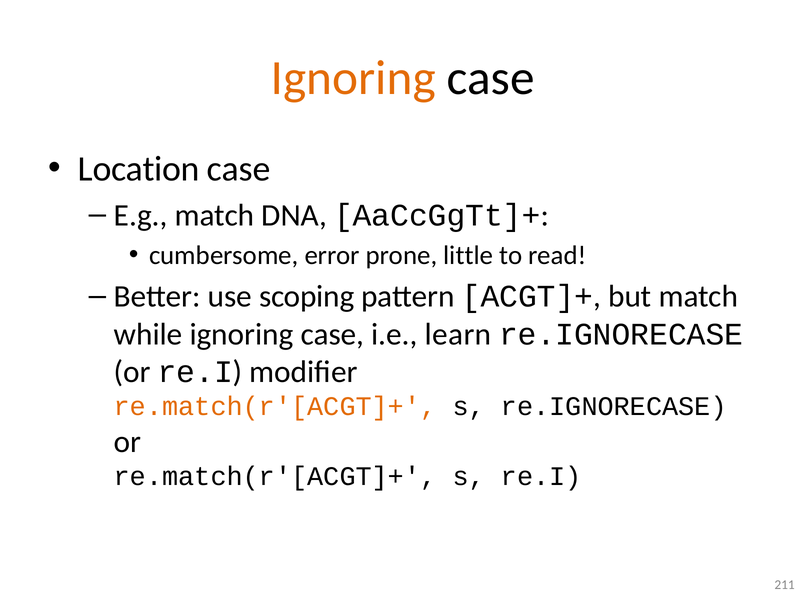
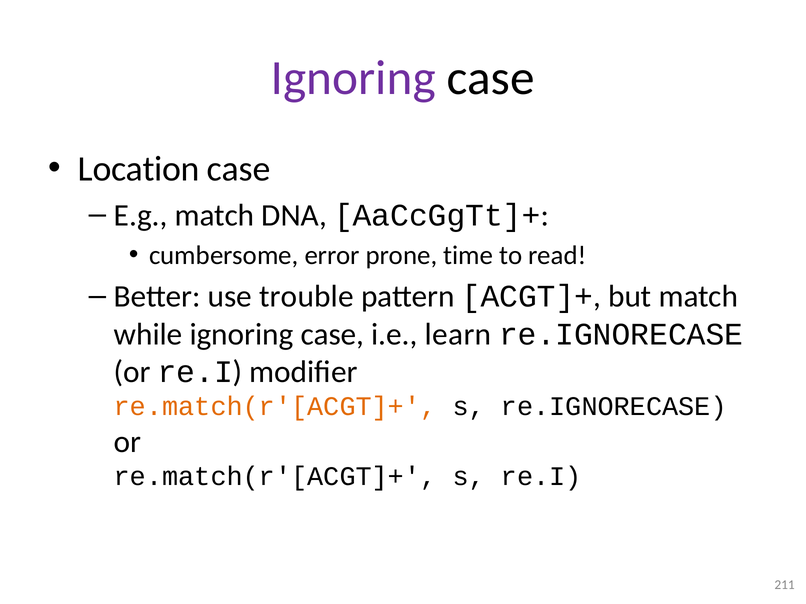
Ignoring colour: orange -> purple (353, 78)
little: little -> time (468, 255)
scoping: scoping -> trouble (306, 297)
